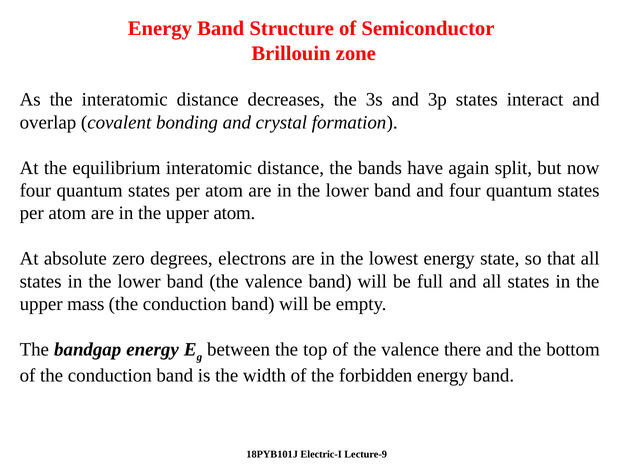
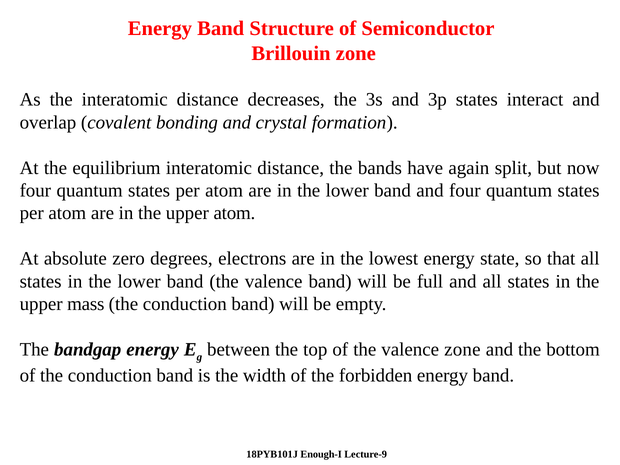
valence there: there -> zone (462, 350)
Electric-I: Electric-I -> Enough-I (321, 454)
